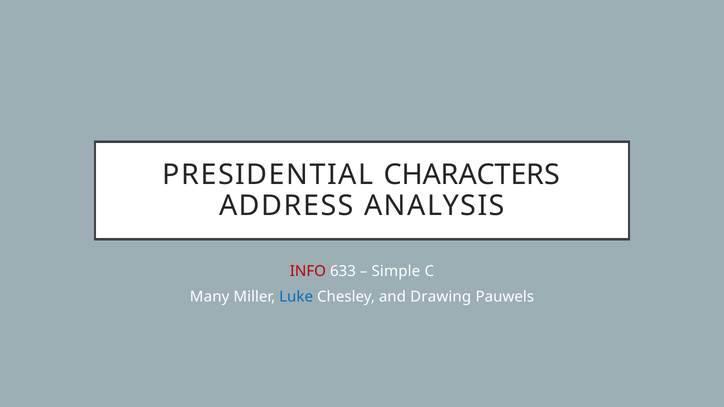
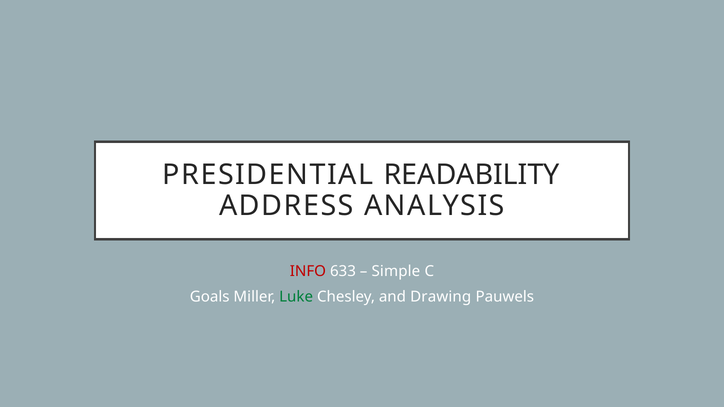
CHARACTERS: CHARACTERS -> READABILITY (472, 175)
Many: Many -> Goals (210, 297)
Luke colour: blue -> green (296, 297)
